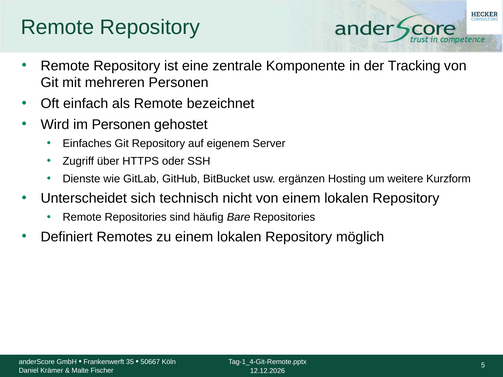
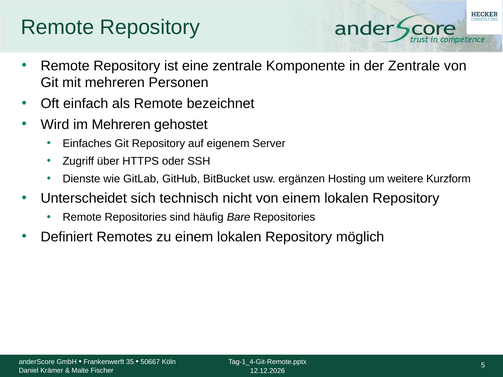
der Tracking: Tracking -> Zentrale (414, 66)
im Personen: Personen -> Mehreren (121, 125)
